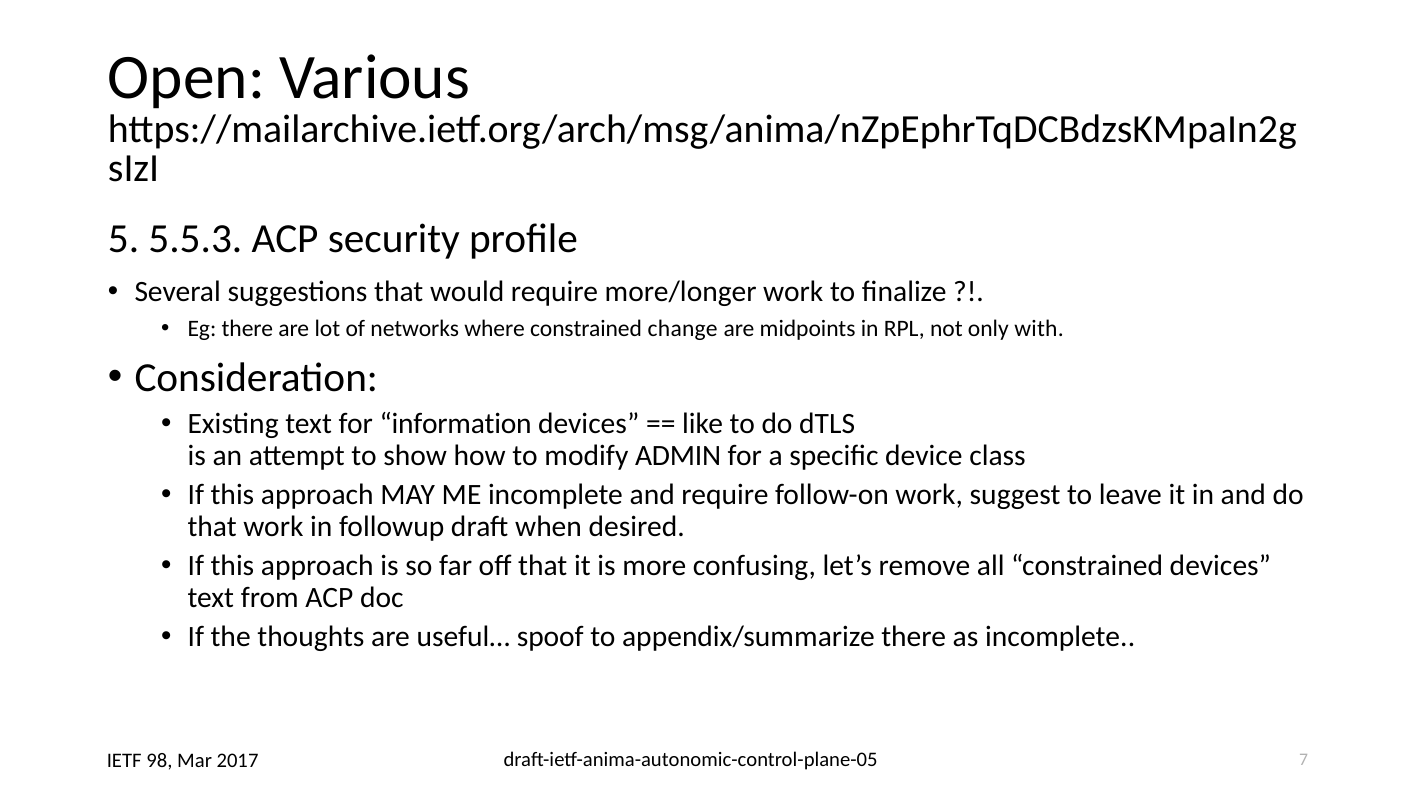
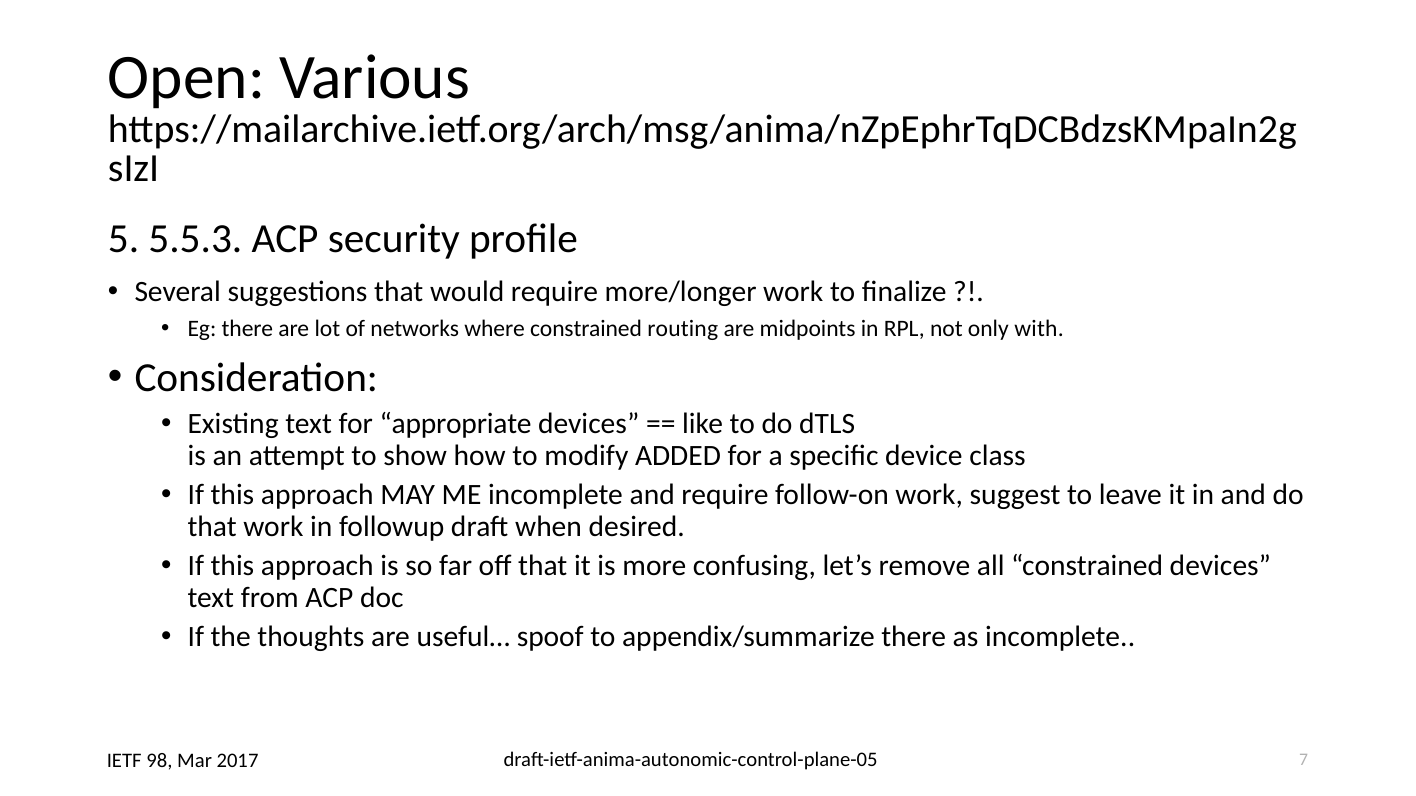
change: change -> routing (683, 328)
information: information -> appropriate (456, 424)
ADMIN: ADMIN -> ADDED (678, 456)
